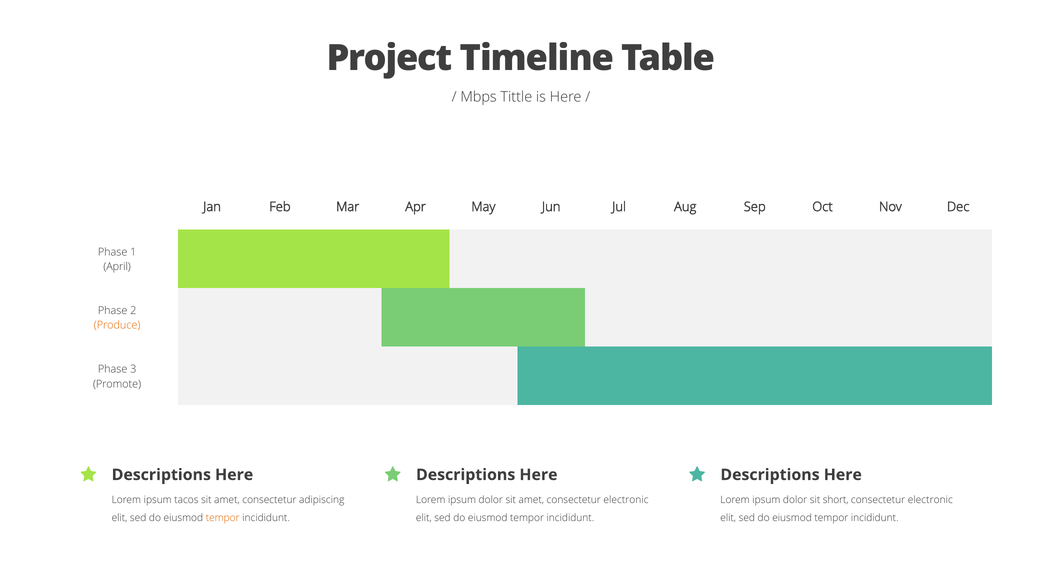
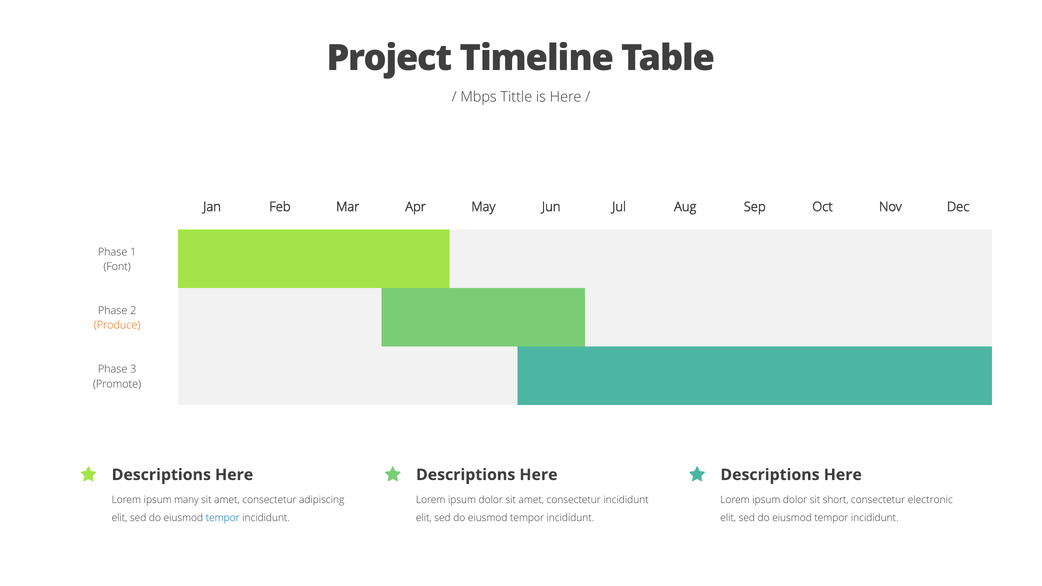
April: April -> Font (117, 267)
tacos: tacos -> many (186, 500)
amet consectetur electronic: electronic -> incididunt (626, 500)
tempor colour: orange -> blue (223, 518)
